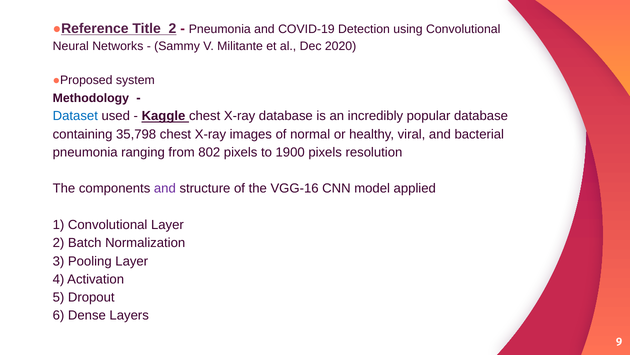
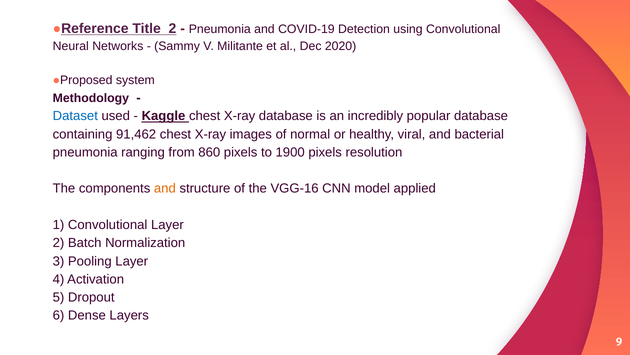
35,798: 35,798 -> 91,462 (136, 134)
802: 802 -> 860 (209, 152)
and colour: purple -> orange (165, 188)
